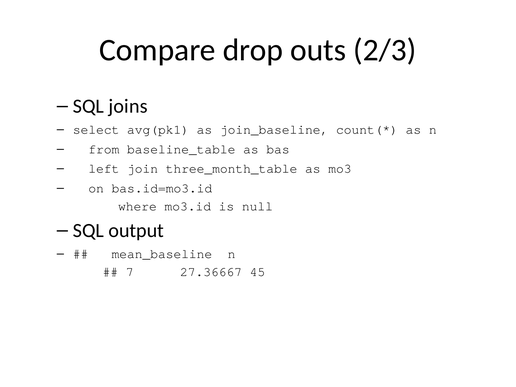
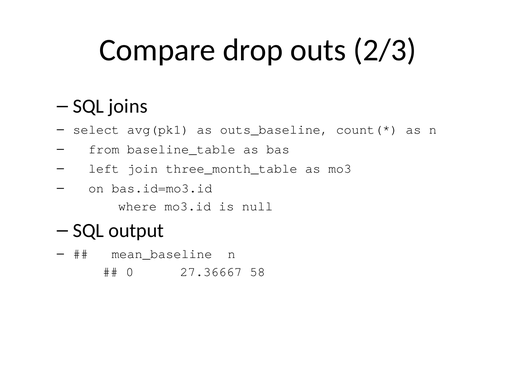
join_baseline: join_baseline -> outs_baseline (274, 130)
7: 7 -> 0 (130, 272)
45: 45 -> 58 (257, 272)
